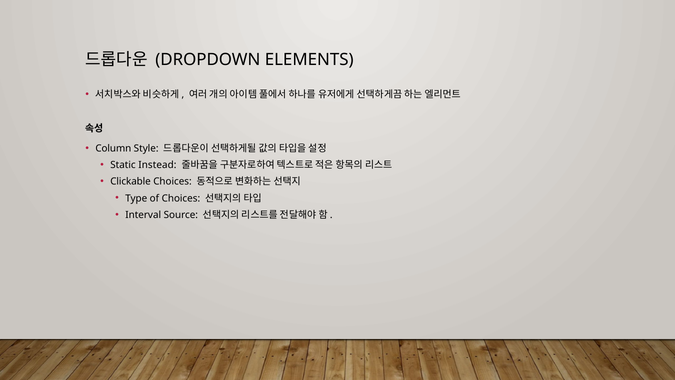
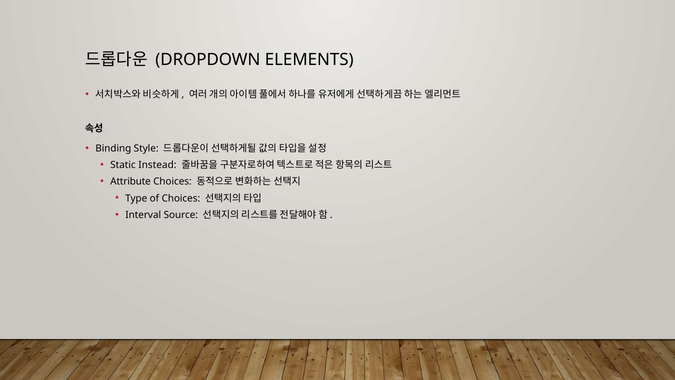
Column: Column -> Binding (113, 149)
Clickable: Clickable -> Attribute (131, 182)
